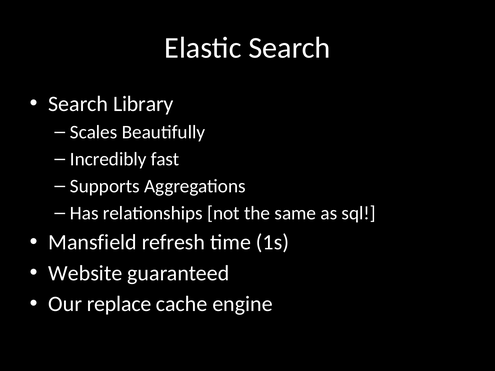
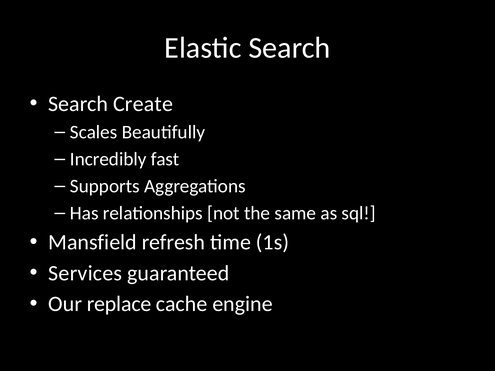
Library: Library -> Create (143, 104)
Website: Website -> Services (85, 273)
